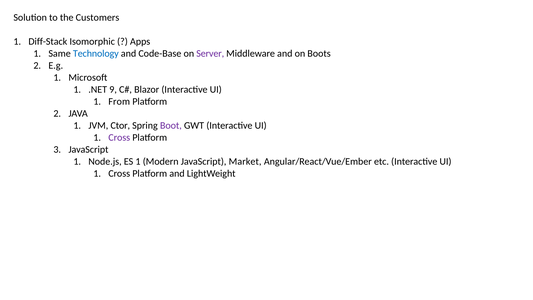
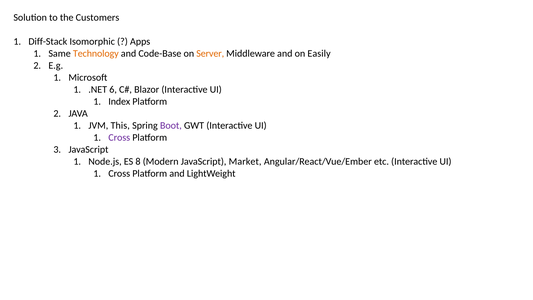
Technology colour: blue -> orange (96, 53)
Server colour: purple -> orange (210, 53)
Boots: Boots -> Easily (319, 53)
9: 9 -> 6 (113, 89)
From: From -> Index (119, 101)
Ctor: Ctor -> This (120, 125)
ES 1: 1 -> 8 (138, 161)
